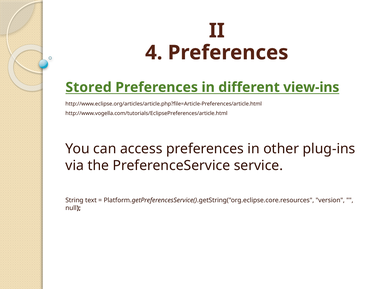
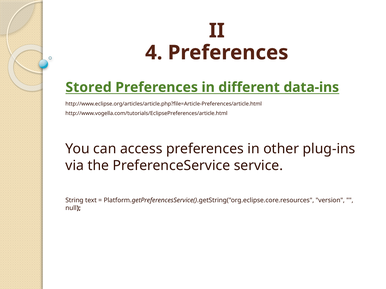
view-ins: view-ins -> data-ins (311, 87)
